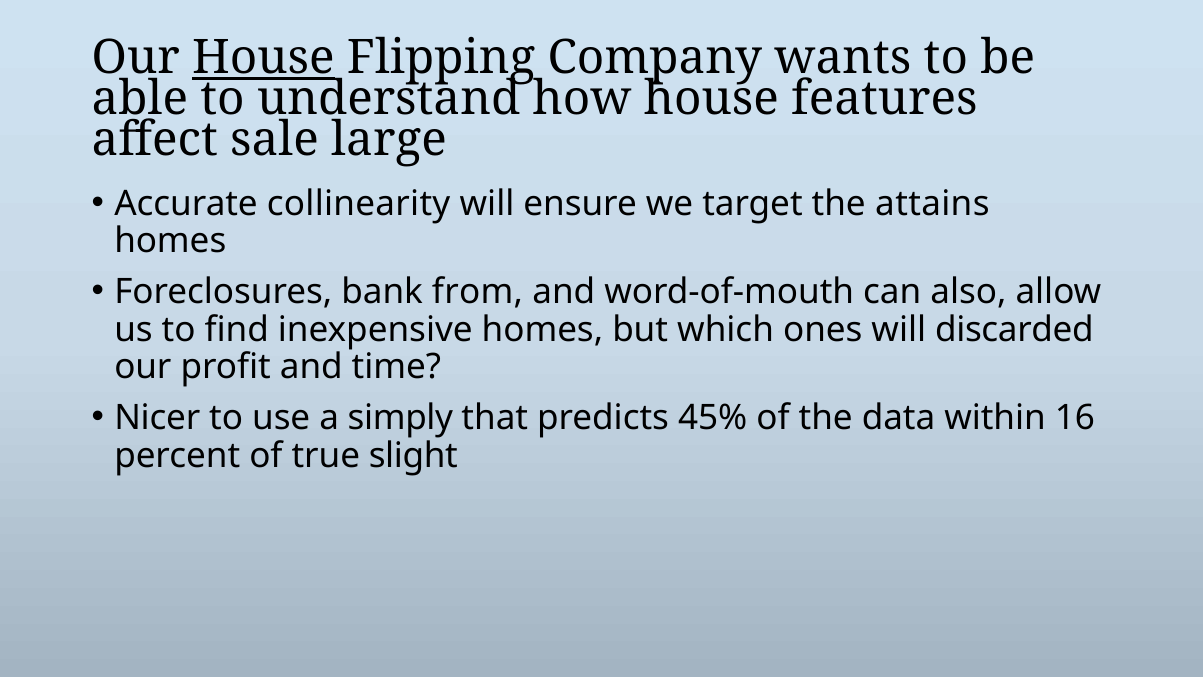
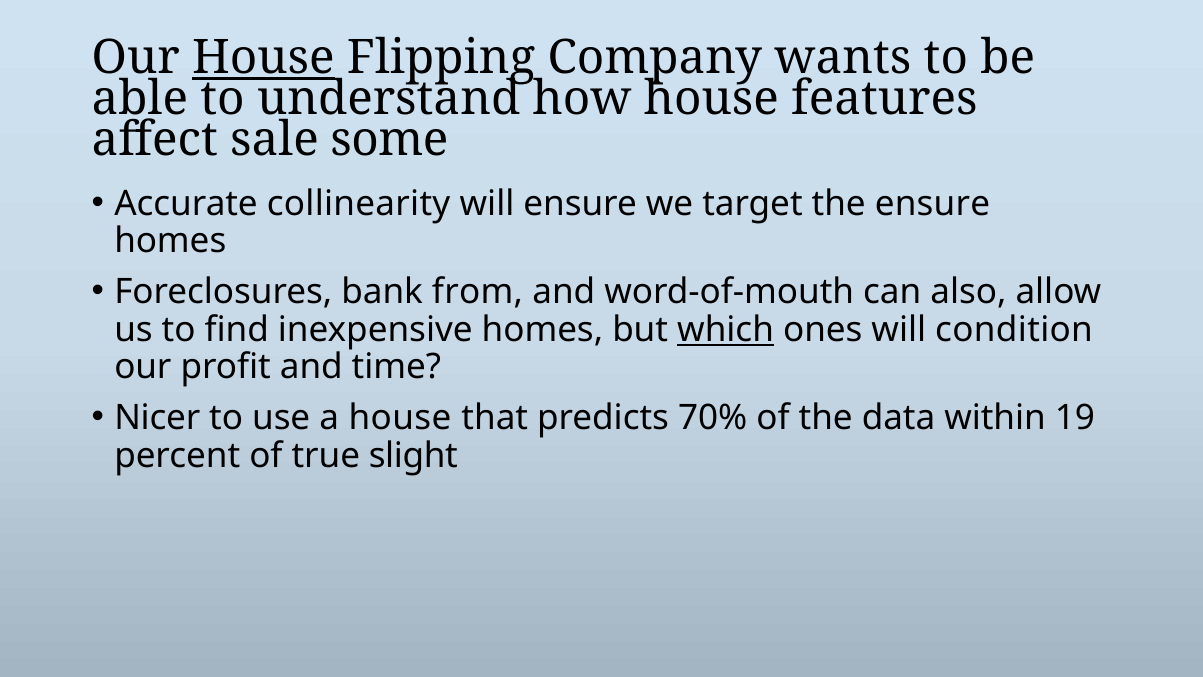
large: large -> some (389, 140)
the attains: attains -> ensure (932, 203)
which underline: none -> present (726, 329)
discarded: discarded -> condition (1014, 329)
a simply: simply -> house (400, 418)
45%: 45% -> 70% (713, 418)
16: 16 -> 19 (1075, 418)
